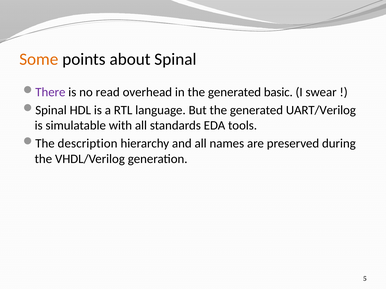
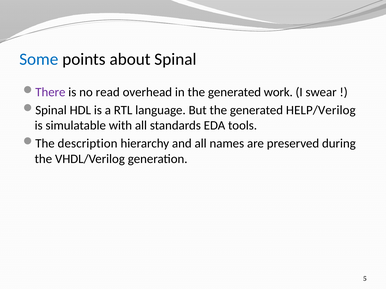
Some colour: orange -> blue (39, 59)
basic: basic -> work (278, 92)
UART/Verilog: UART/Verilog -> HELP/Verilog (321, 110)
